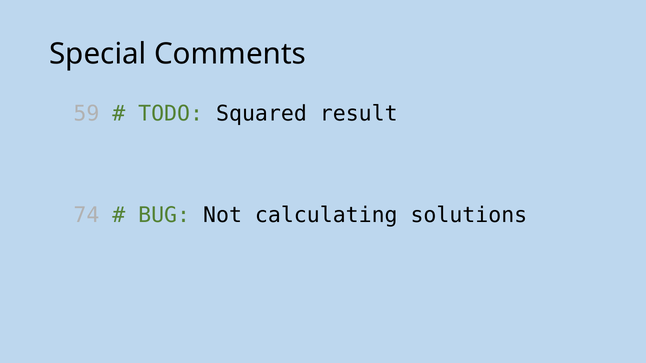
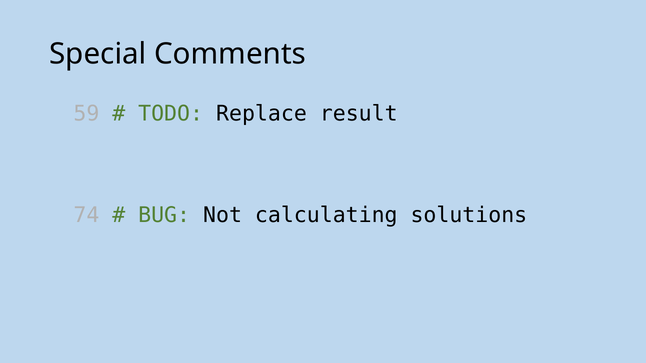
Squared: Squared -> Replace (261, 114)
